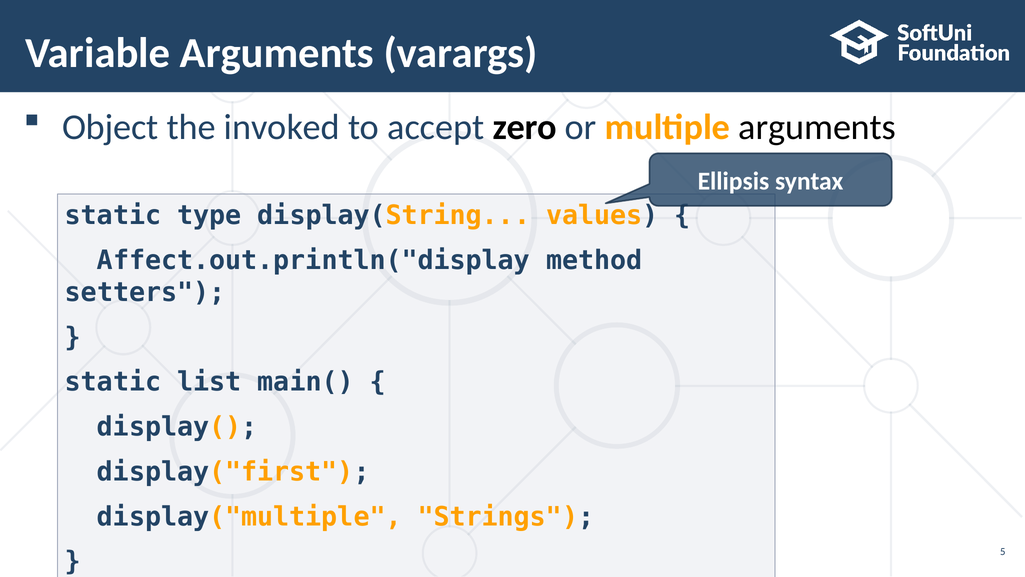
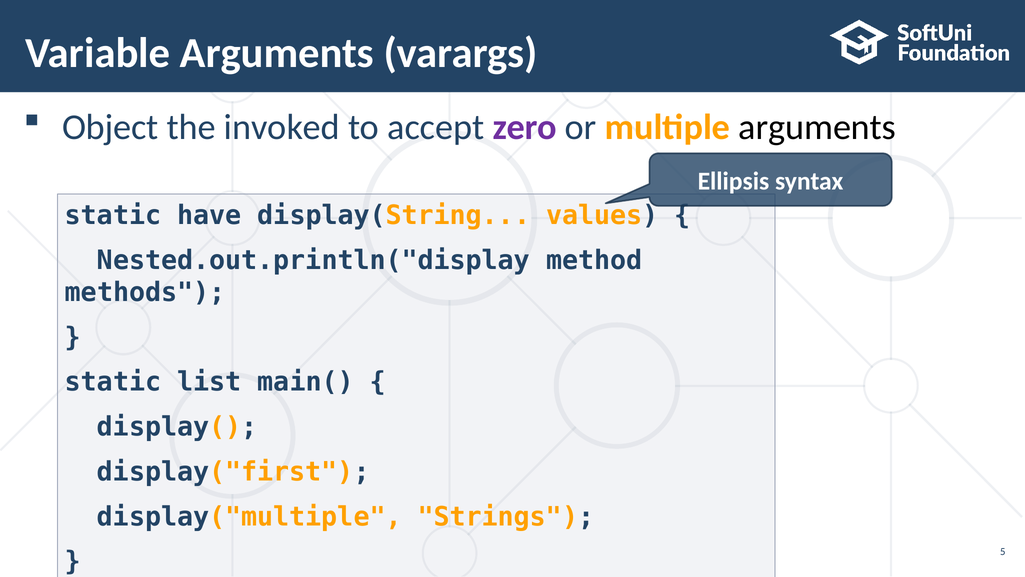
zero colour: black -> purple (525, 127)
type: type -> have (209, 215)
Affect.out.println("display: Affect.out.println("display -> Nested.out.println("display (314, 260)
setters: setters -> methods (145, 292)
